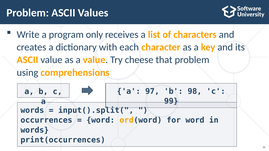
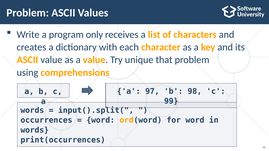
cheese: cheese -> unique (139, 60)
